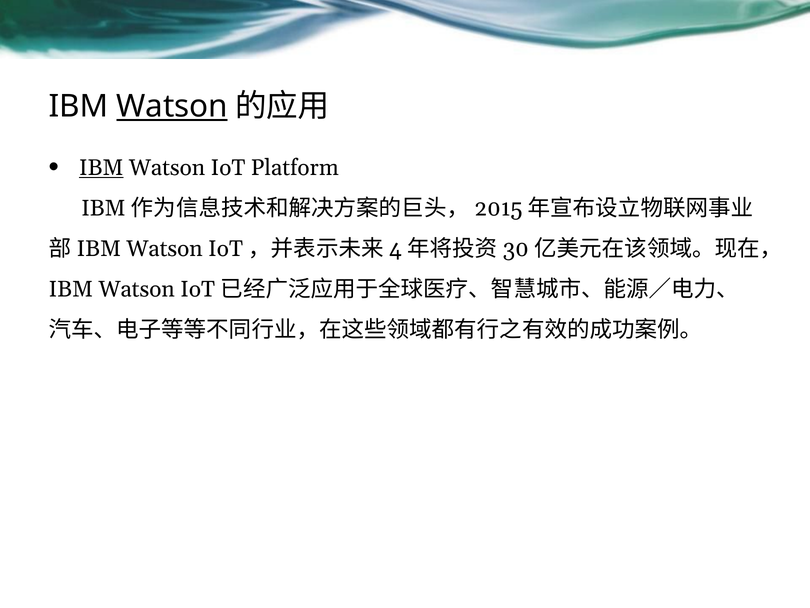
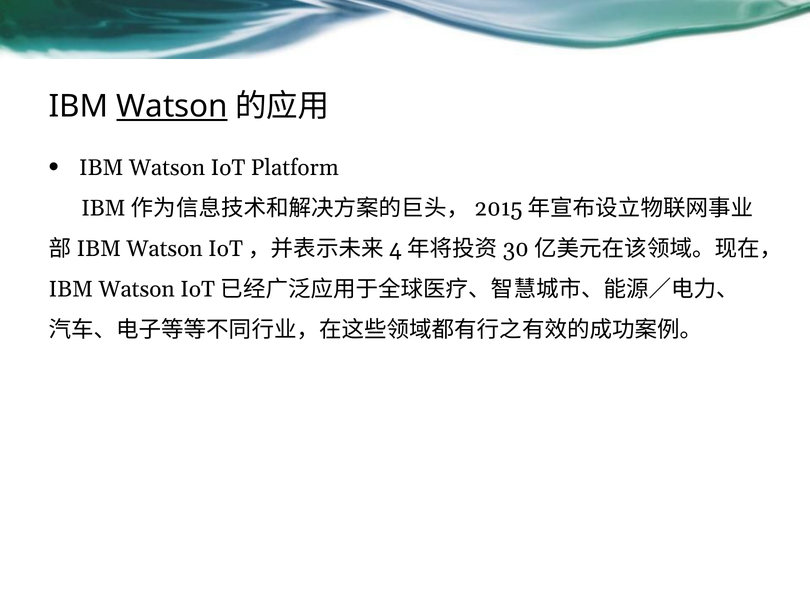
IBM underline: present -> none (101, 168)
